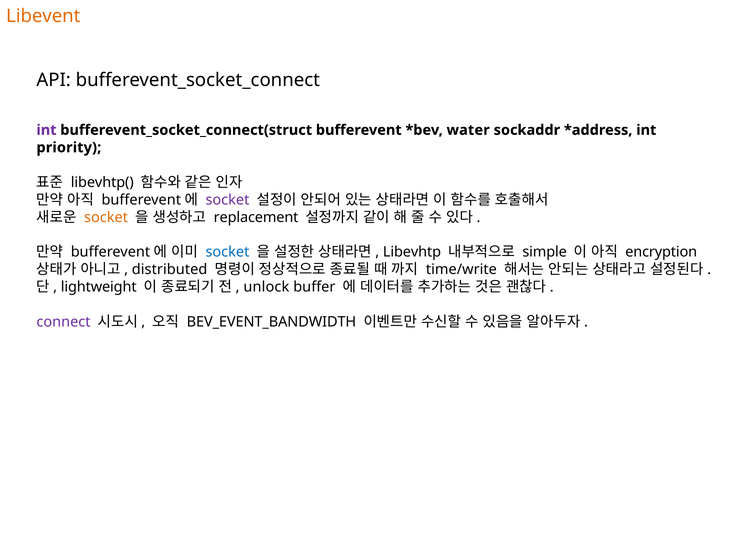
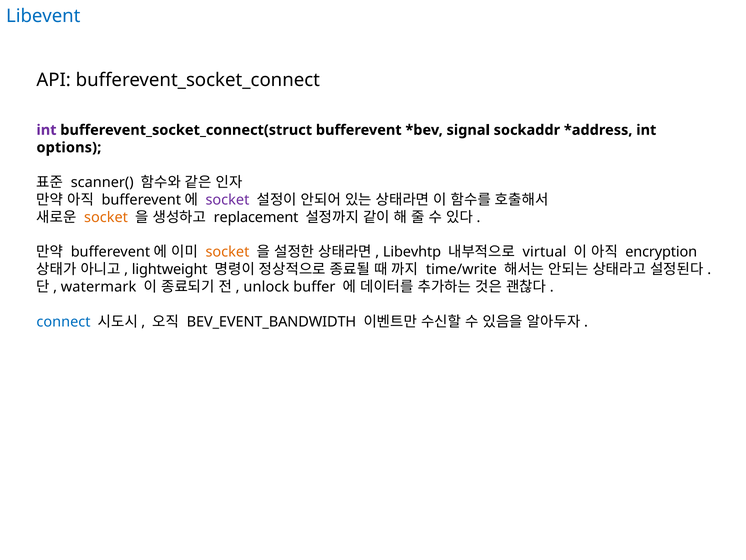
Libevent colour: orange -> blue (43, 16)
water: water -> signal (468, 130)
priority: priority -> options (69, 147)
libevhtp(: libevhtp( -> scanner( (102, 182)
socket colour: blue -> orange (227, 252)
simple: simple -> virtual (545, 252)
distributed: distributed -> lightweight (170, 269)
lightweight: lightweight -> watermark (99, 287)
connect colour: purple -> blue (63, 322)
